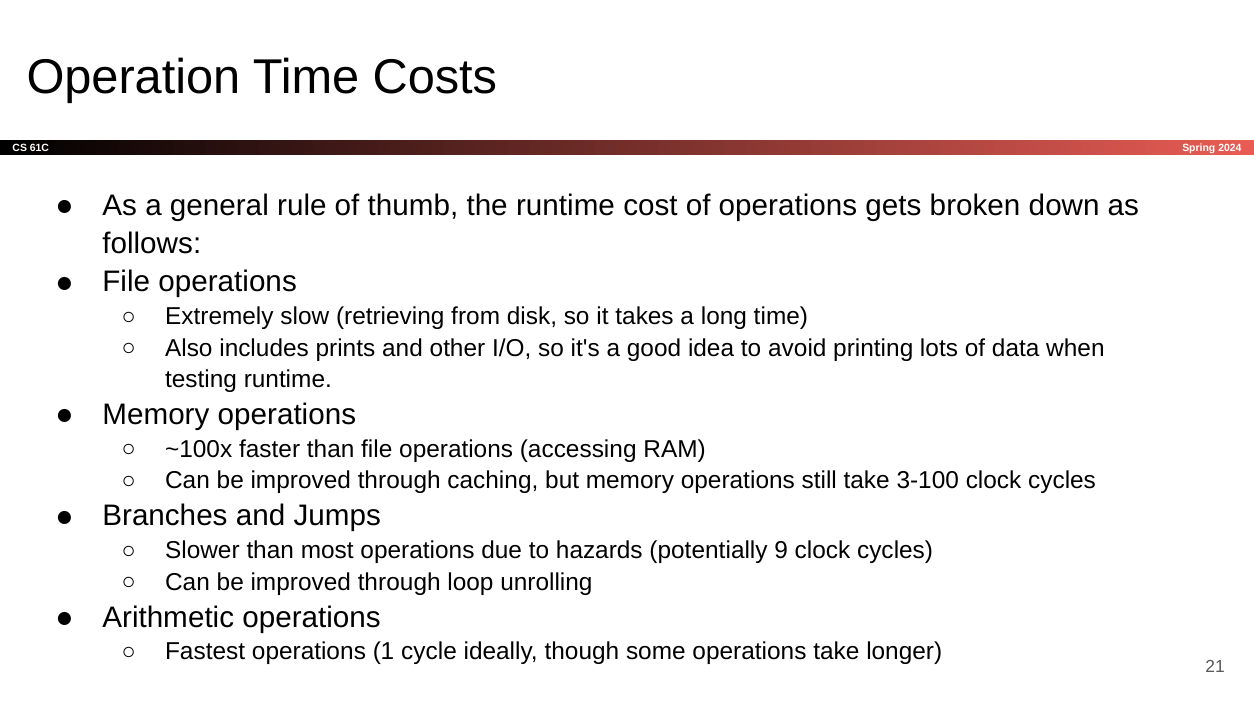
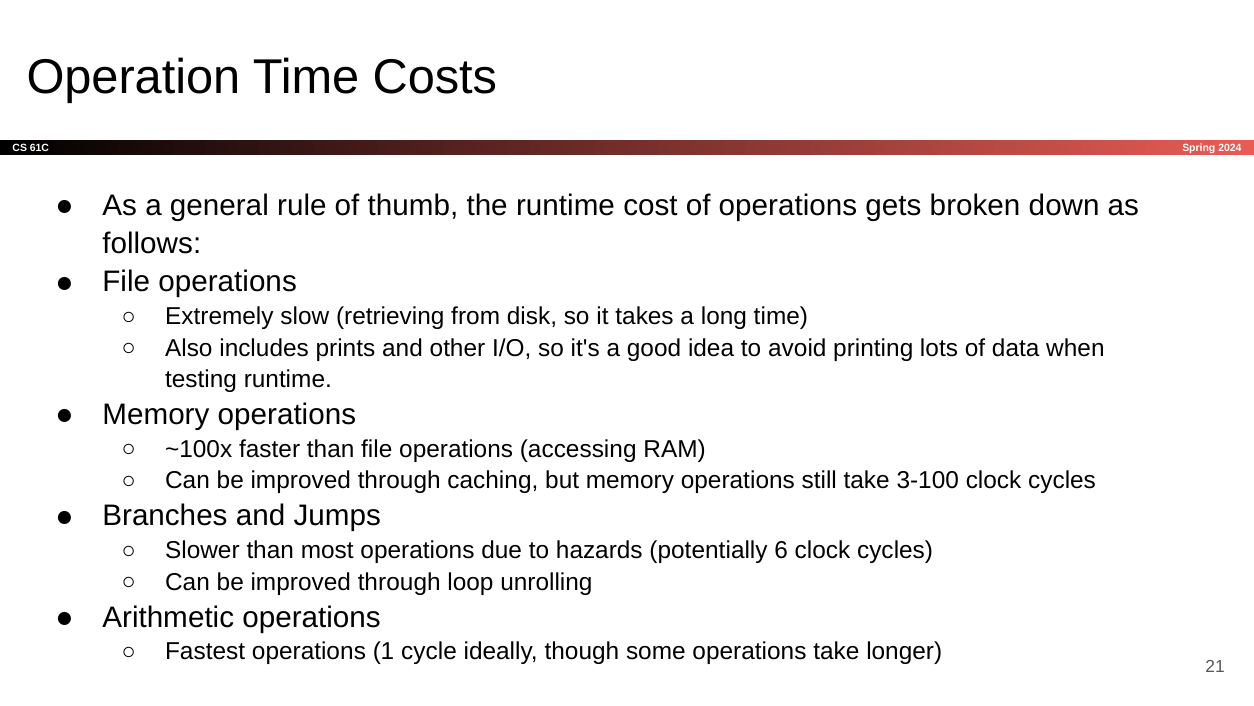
9: 9 -> 6 (781, 550)
